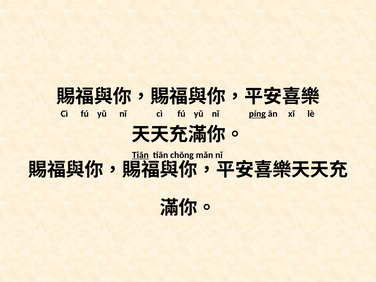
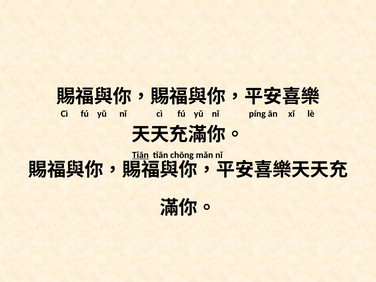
píng underline: present -> none (257, 114)
